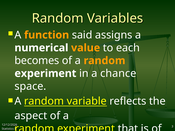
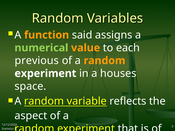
numerical colour: white -> light green (41, 48)
becomes: becomes -> previous (37, 61)
chance: chance -> houses (118, 74)
